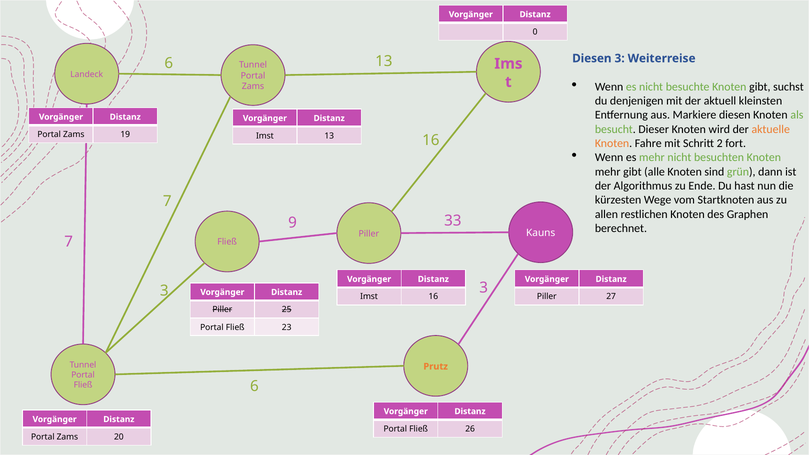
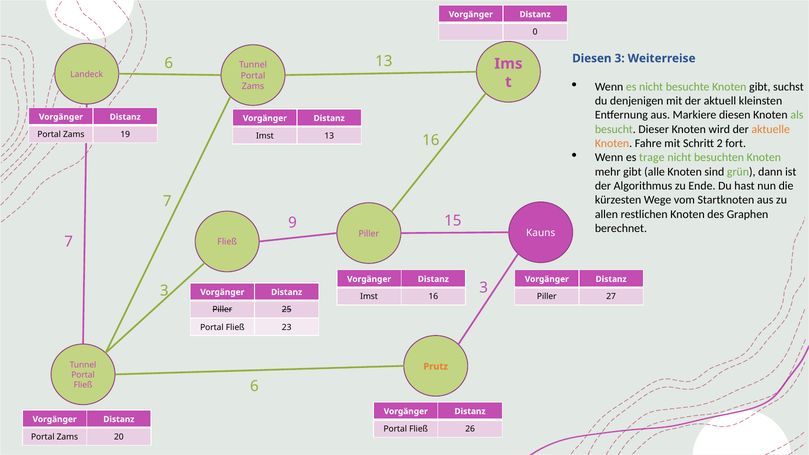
es mehr: mehr -> trage (652, 158)
33: 33 -> 15 (453, 221)
